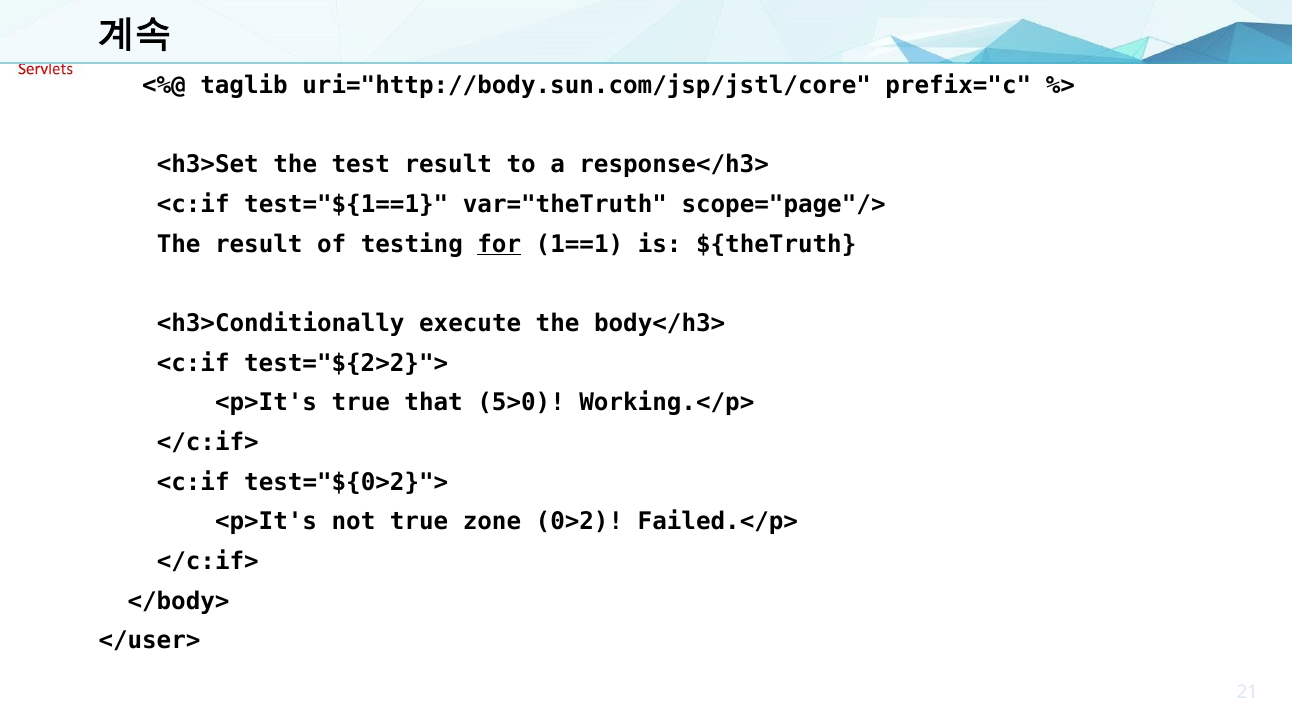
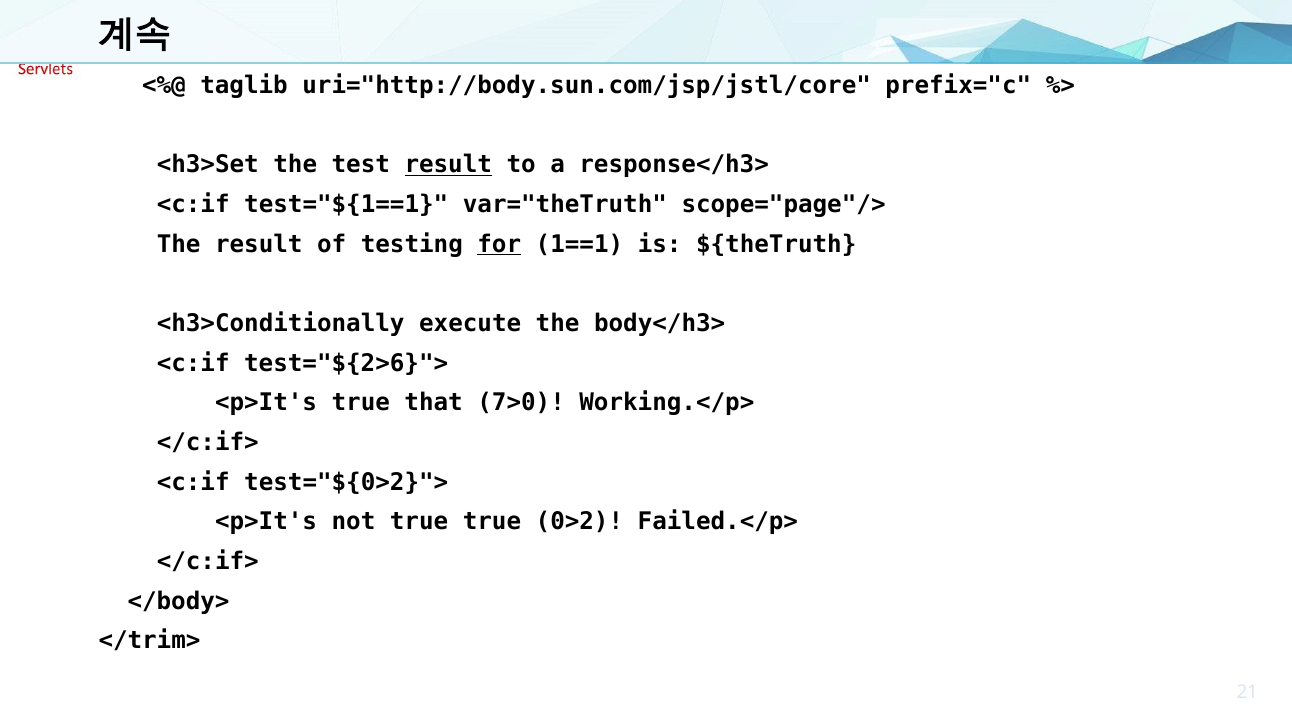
result underline: none -> present (448, 165)
test="${2>2}">: test="${2>2}"> -> test="${2>6}"> (346, 363)
5>0: 5>0 -> 7>0 (521, 403)
true zone: zone -> true (492, 522)
</user>: </user> -> </trim> (149, 640)
